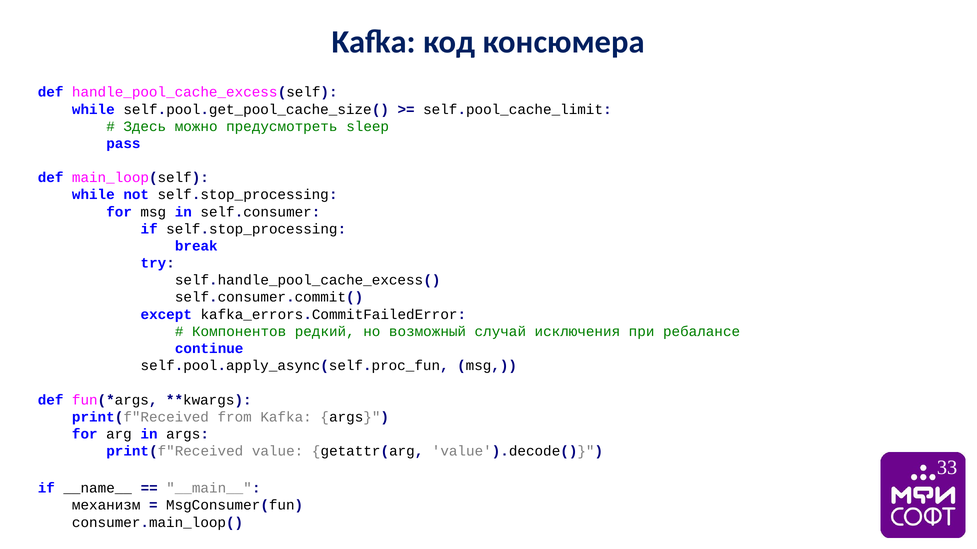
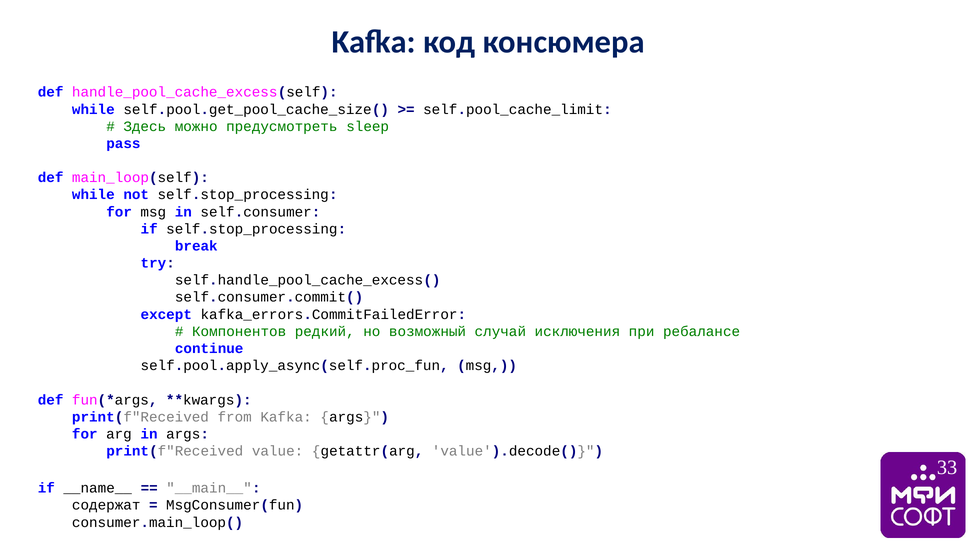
механизм: механизм -> содержат (106, 506)
